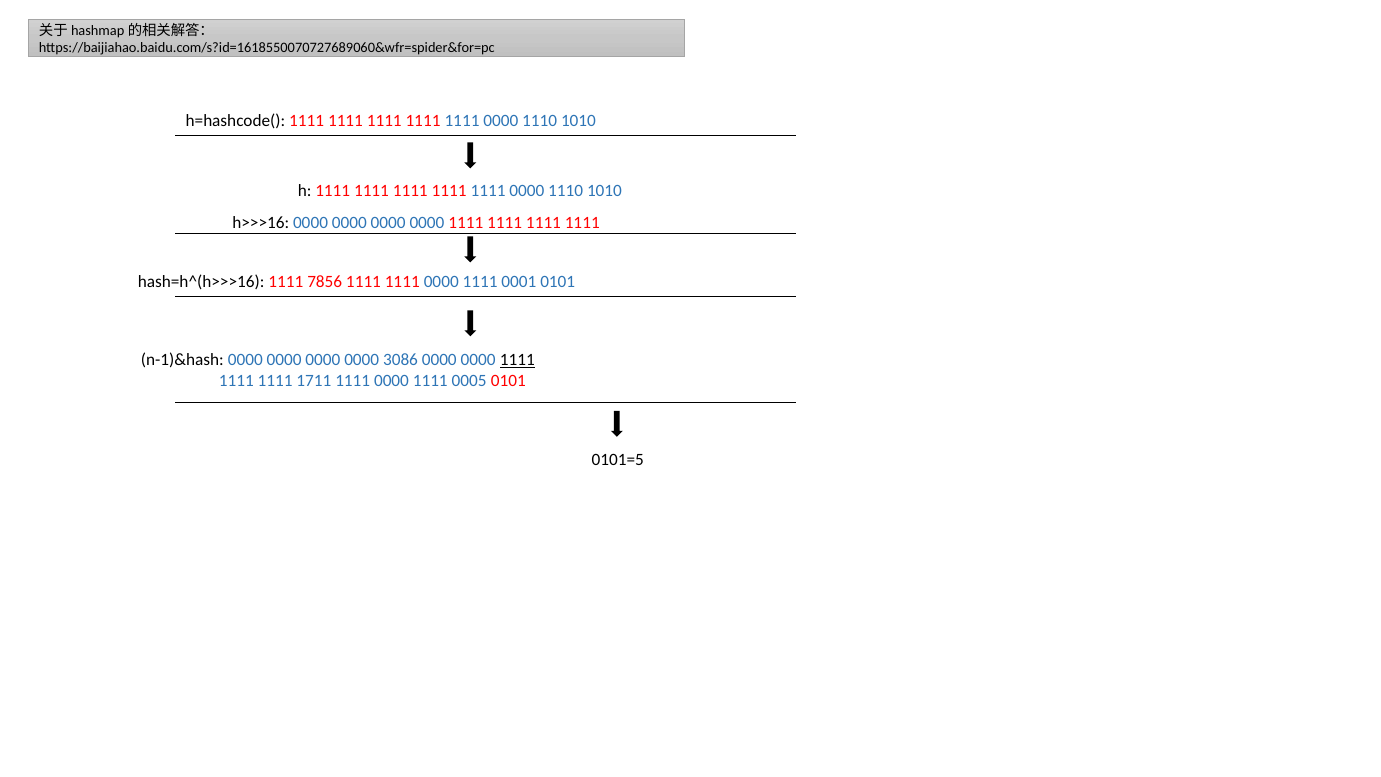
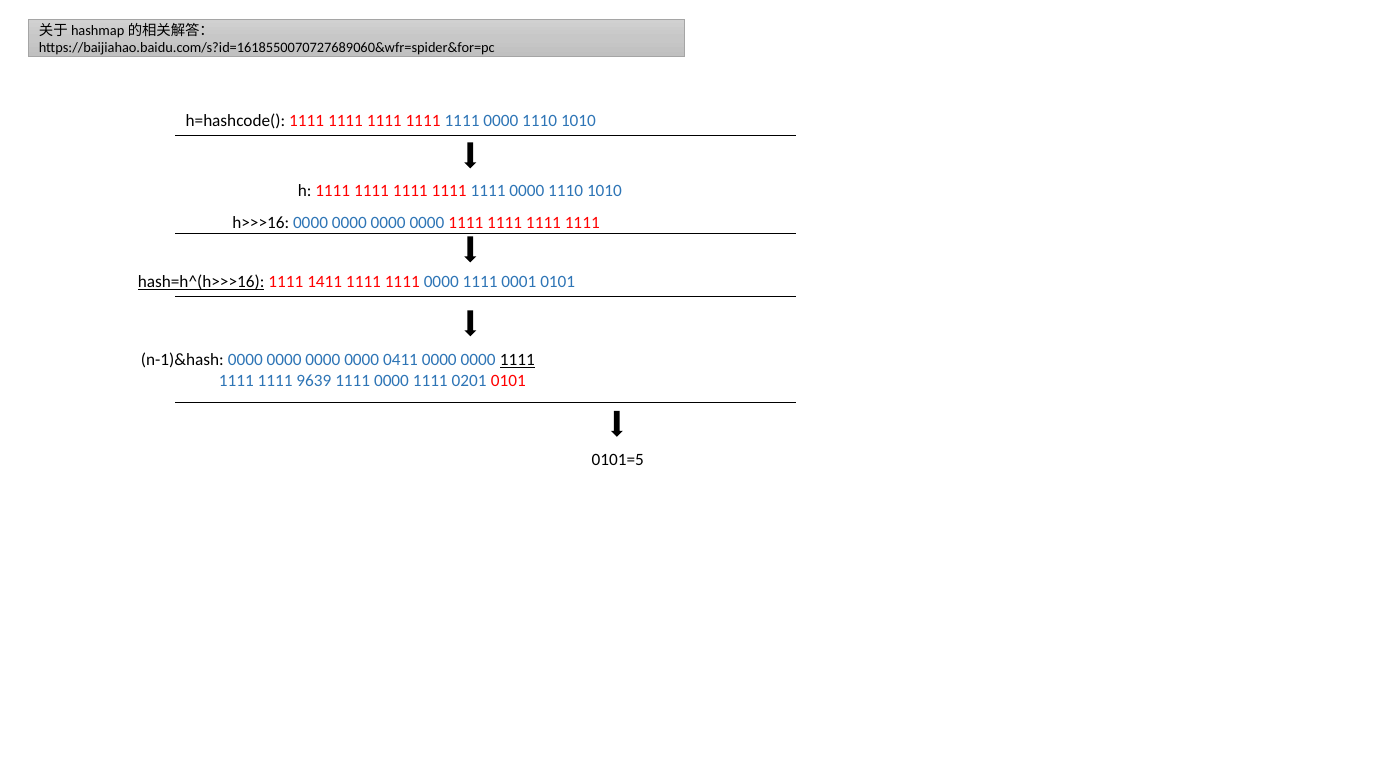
hash=h^(h>>>16 underline: none -> present (201, 282)
7856: 7856 -> 1411 (325, 282)
3086: 3086 -> 0411 (401, 360)
1711: 1711 -> 9639 (314, 381)
0005: 0005 -> 0201 (469, 381)
